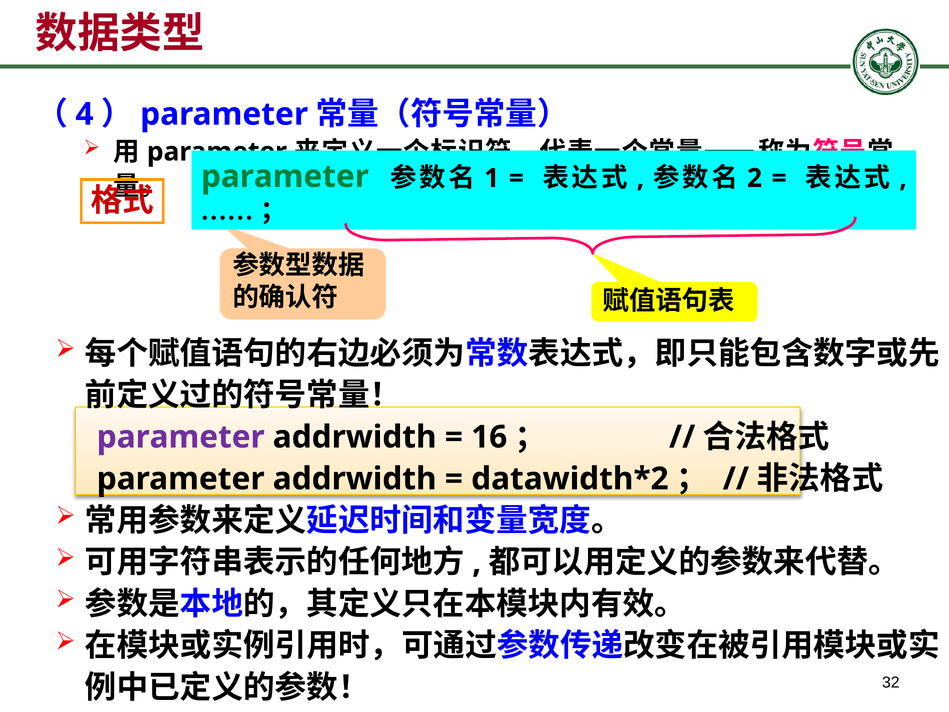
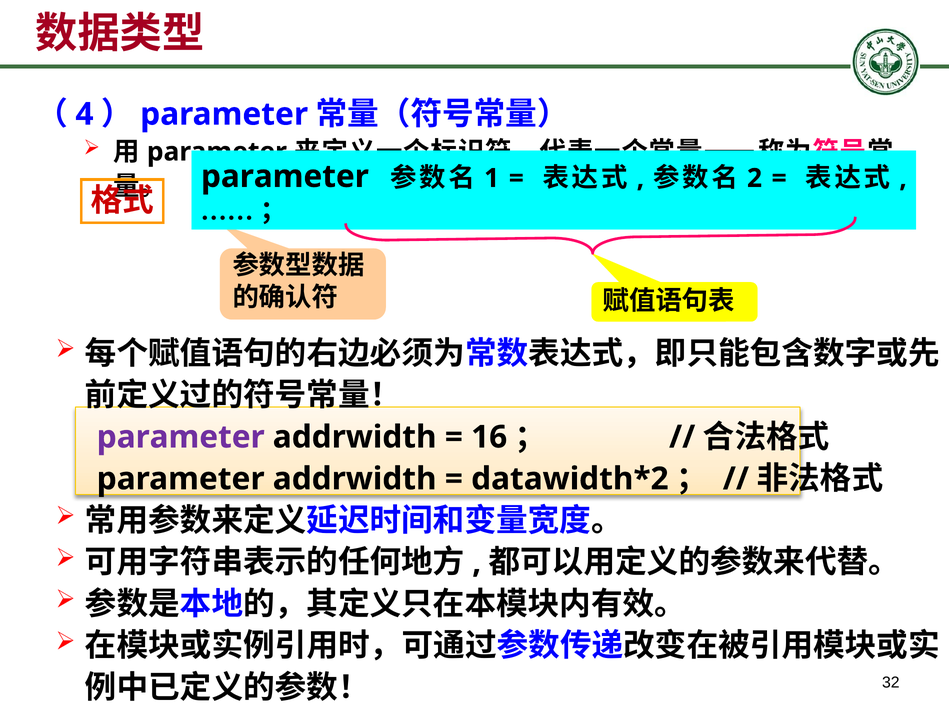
parameter colour: green -> black (285, 176)
